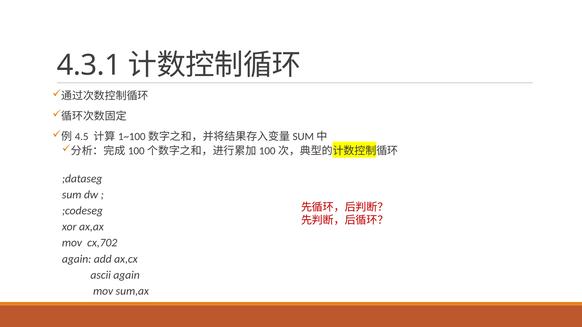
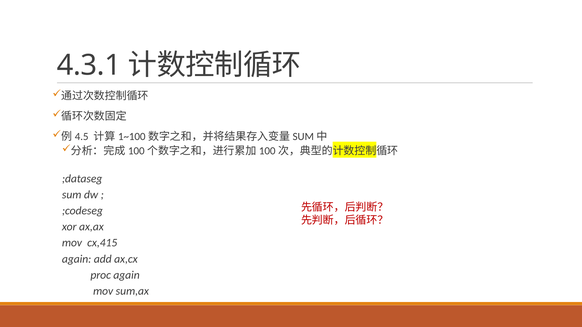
cx,702: cx,702 -> cx,415 (102, 243)
ascii: ascii -> proc (101, 275)
